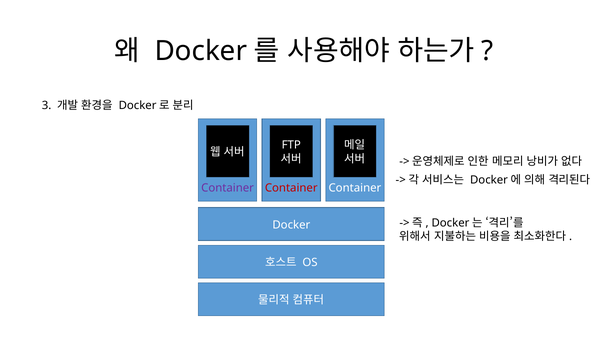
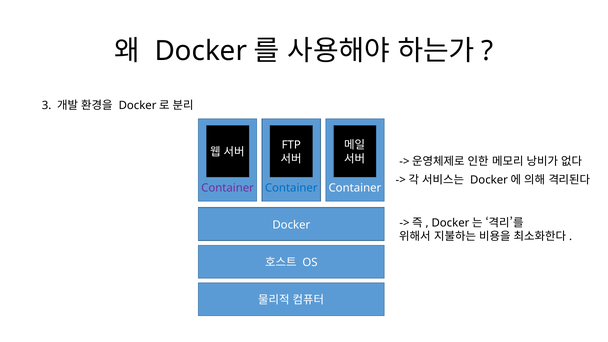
Container colour: red -> blue (291, 188)
